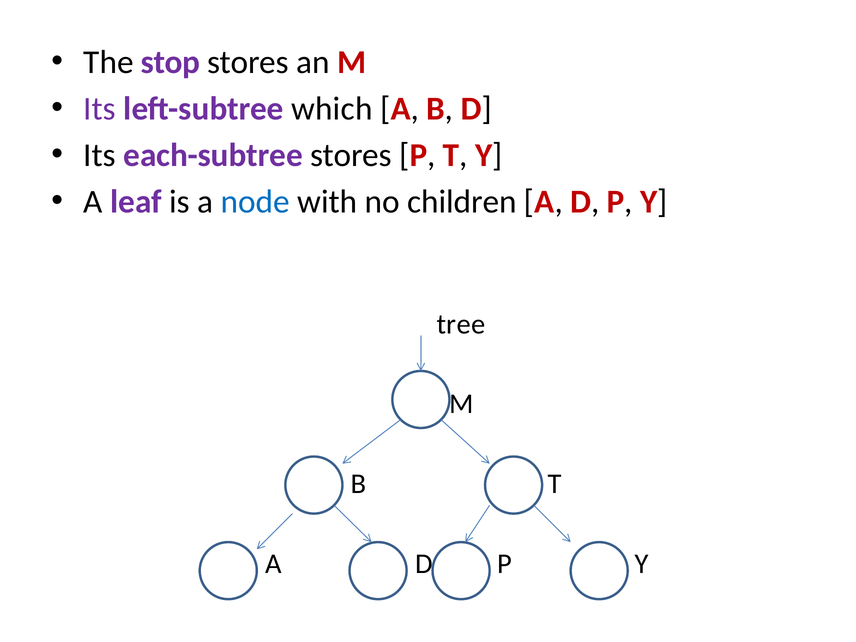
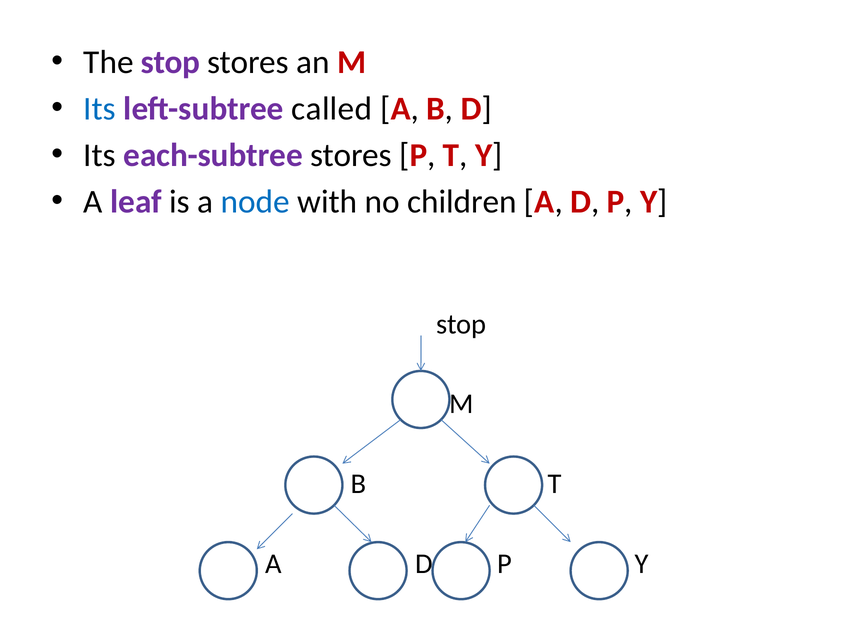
Its colour: purple -> blue (100, 109)
which: which -> called (332, 109)
tree: tree -> stop (461, 324)
